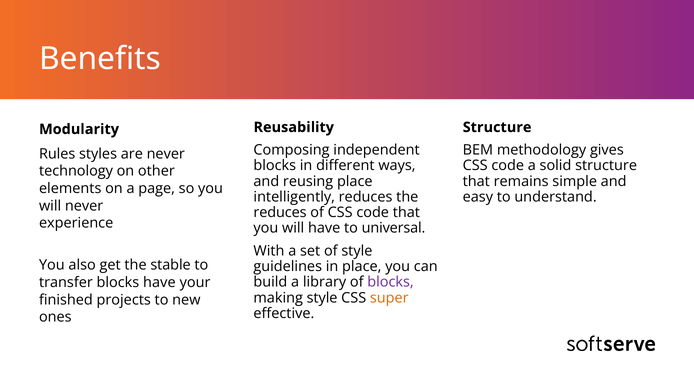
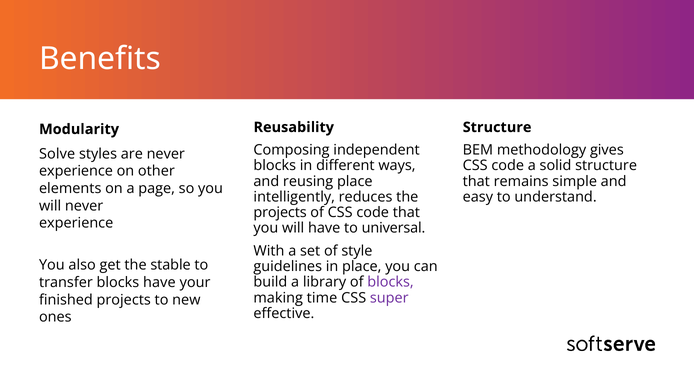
Rules: Rules -> Solve (57, 154)
technology: technology -> experience (76, 171)
reduces: reduces -> projects (280, 213)
making style: style -> time (322, 298)
super colour: orange -> purple (389, 298)
